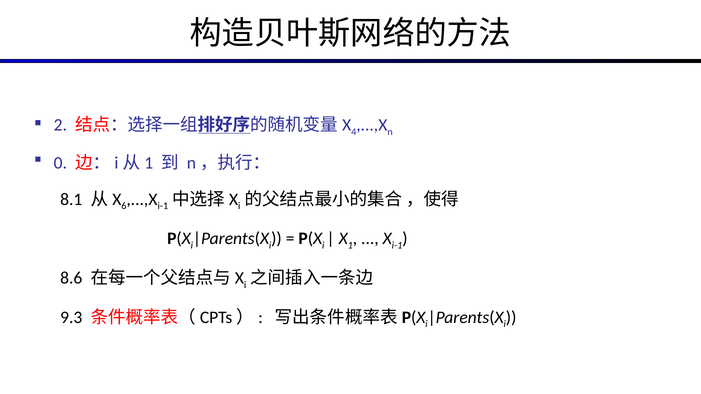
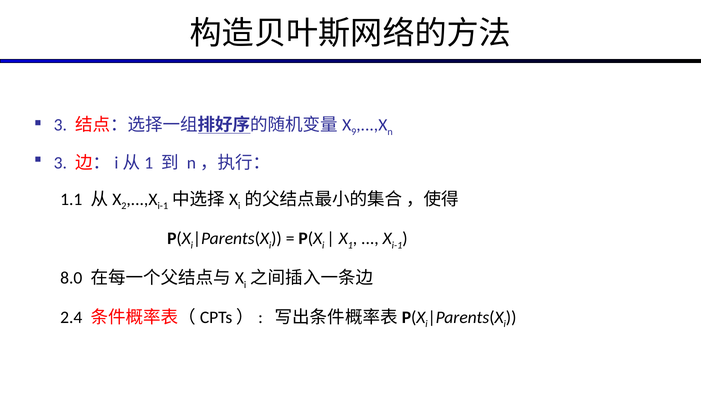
2: 2 -> 3 (60, 125)
4: 4 -> 9 (354, 132)
0: 0 -> 3 (60, 163)
8.1: 8.1 -> 1.1 (71, 199)
6: 6 -> 2 (124, 206)
8.6: 8.6 -> 8.0 (71, 278)
9.3: 9.3 -> 2.4 (71, 318)
